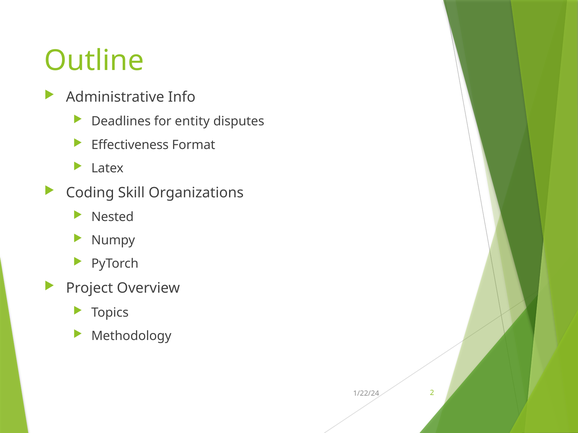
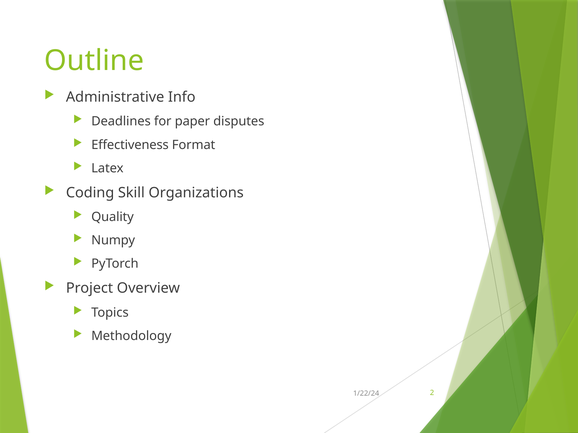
entity: entity -> paper (192, 122)
Nested: Nested -> Quality (113, 217)
